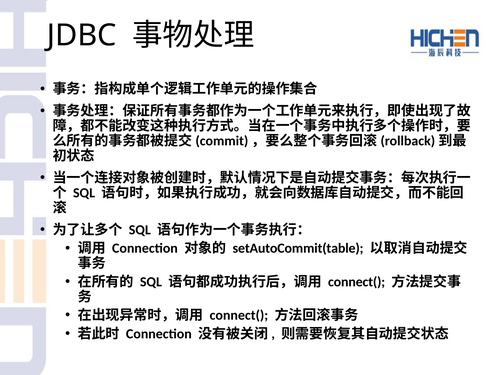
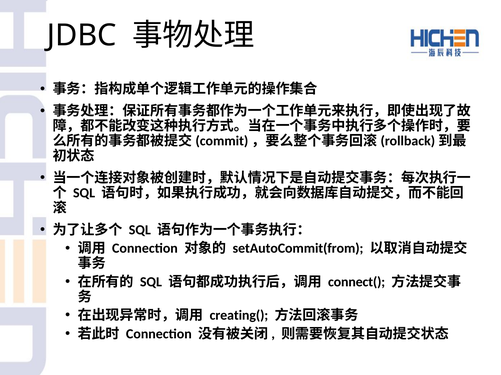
setAutoCommit(table: setAutoCommit(table -> setAutoCommit(from (298, 249)
connect(: connect( -> creating( (239, 316)
